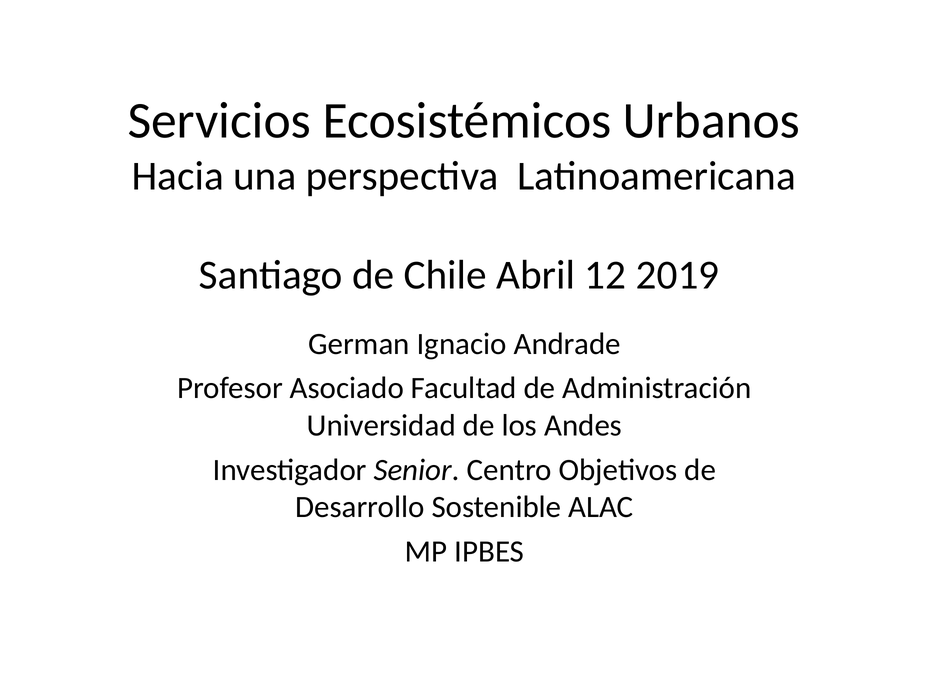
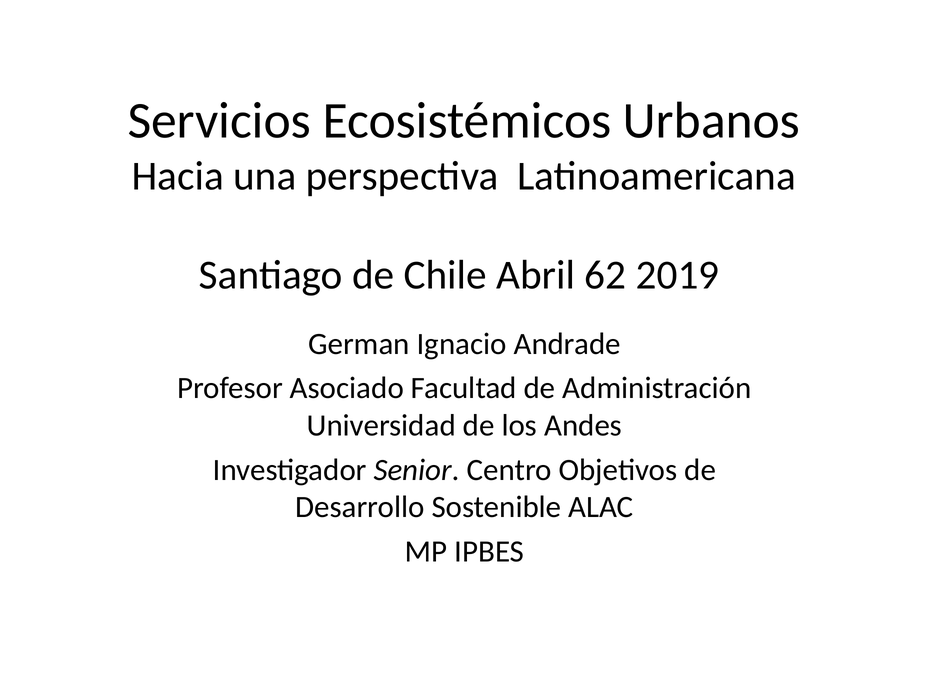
12: 12 -> 62 (605, 275)
